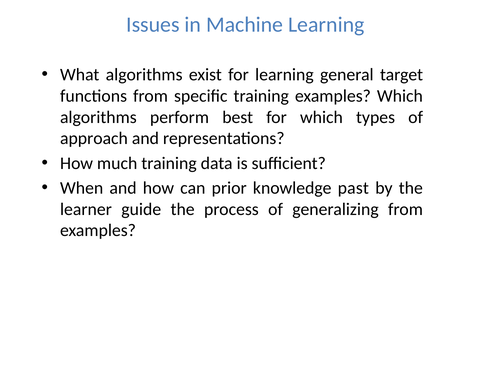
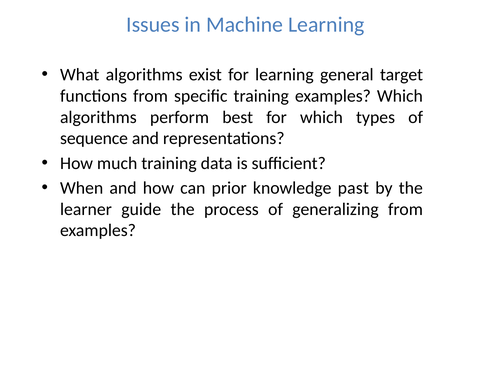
approach: approach -> sequence (94, 139)
